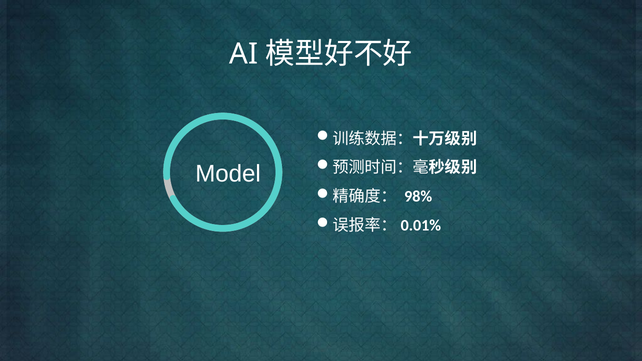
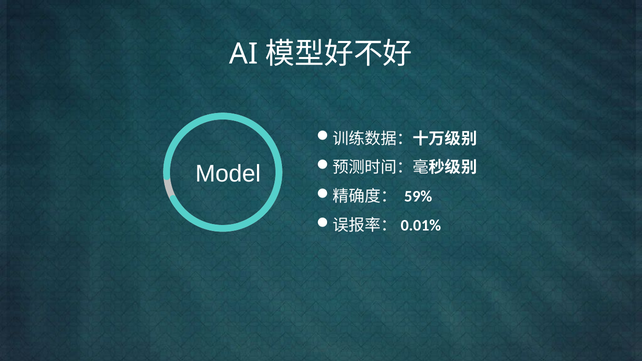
98%: 98% -> 59% (418, 197)
